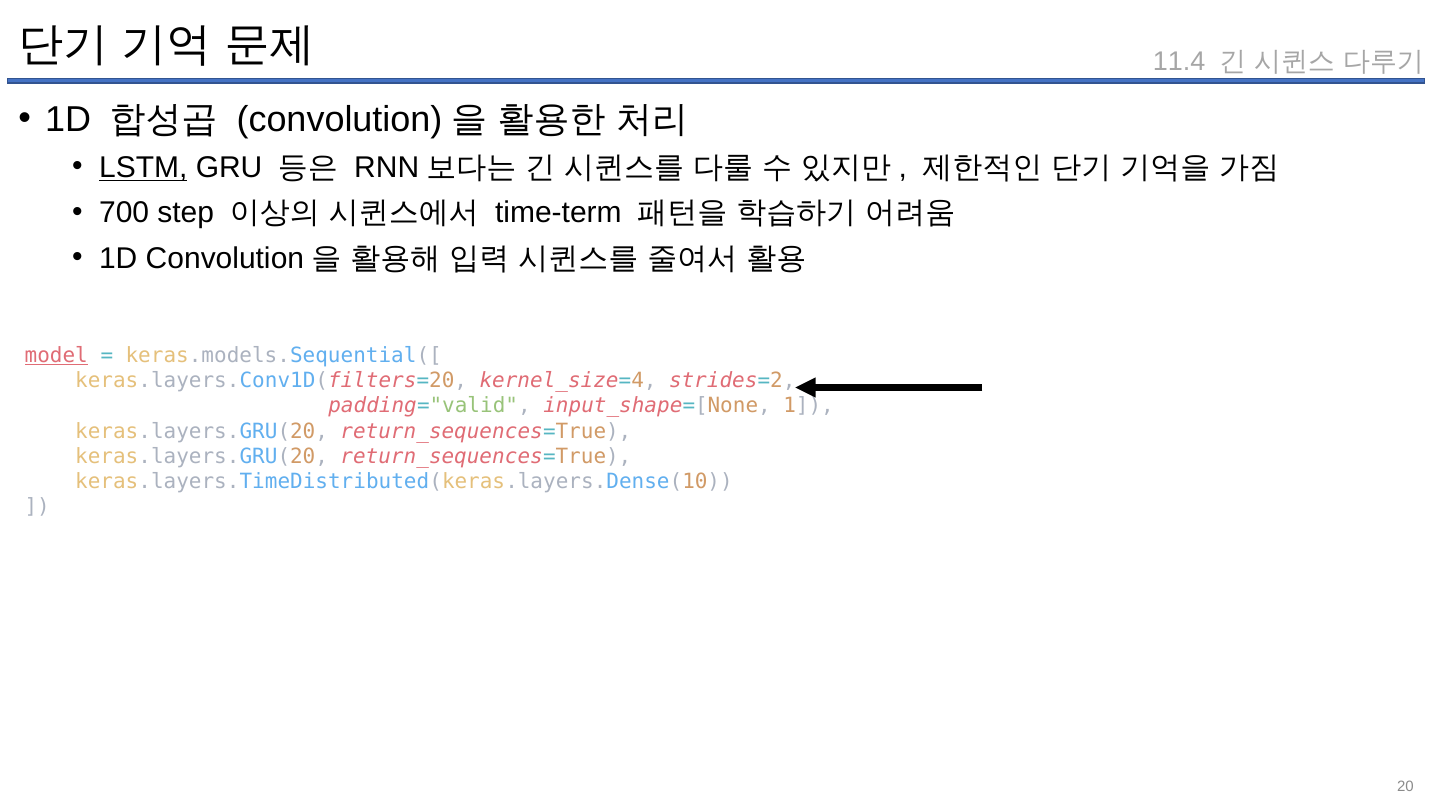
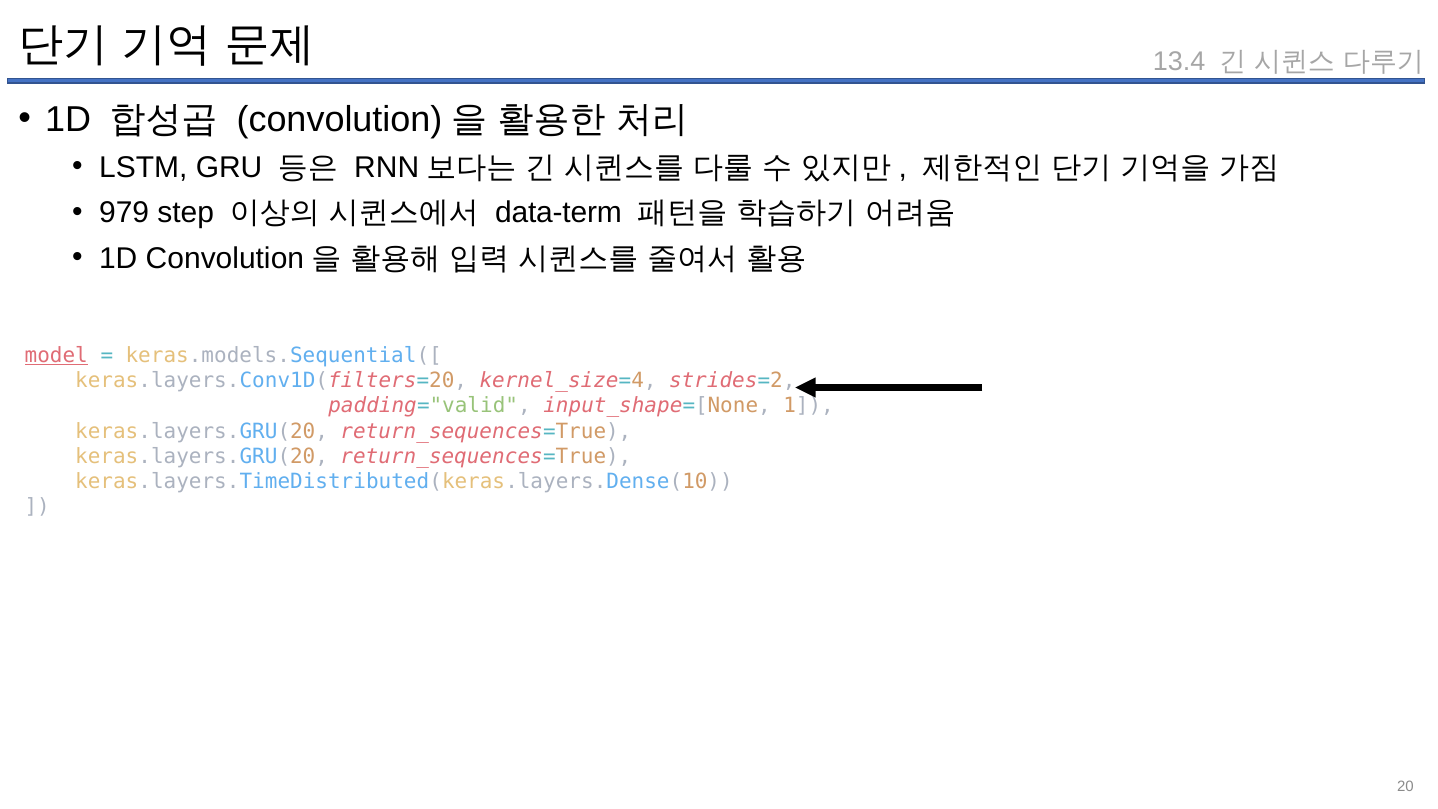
11.4: 11.4 -> 13.4 (1179, 61)
LSTM underline: present -> none (143, 168)
700: 700 -> 979 (124, 213)
time-term: time-term -> data-term (558, 213)
